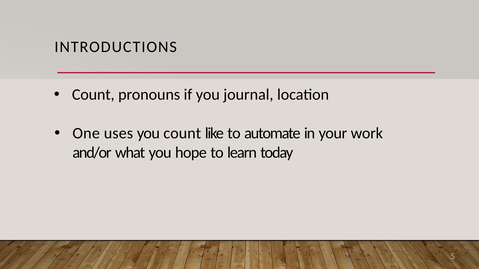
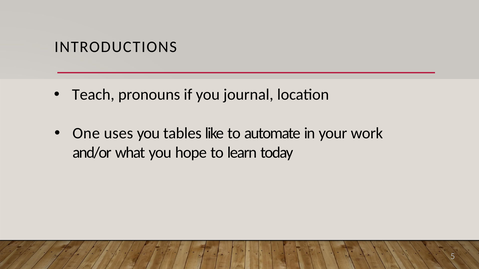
Count: Count -> Teach (93, 95)
you count: count -> tables (182, 134)
